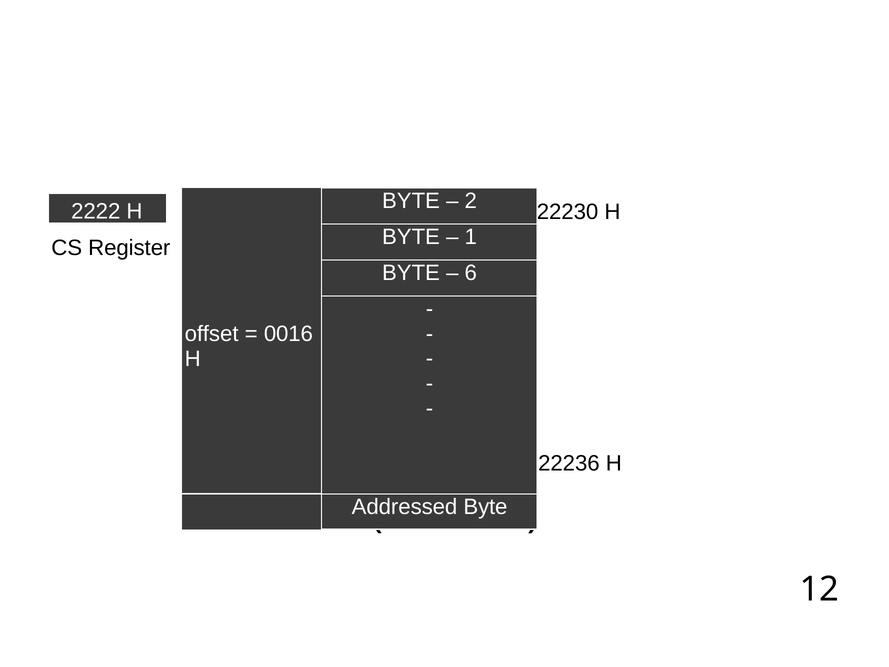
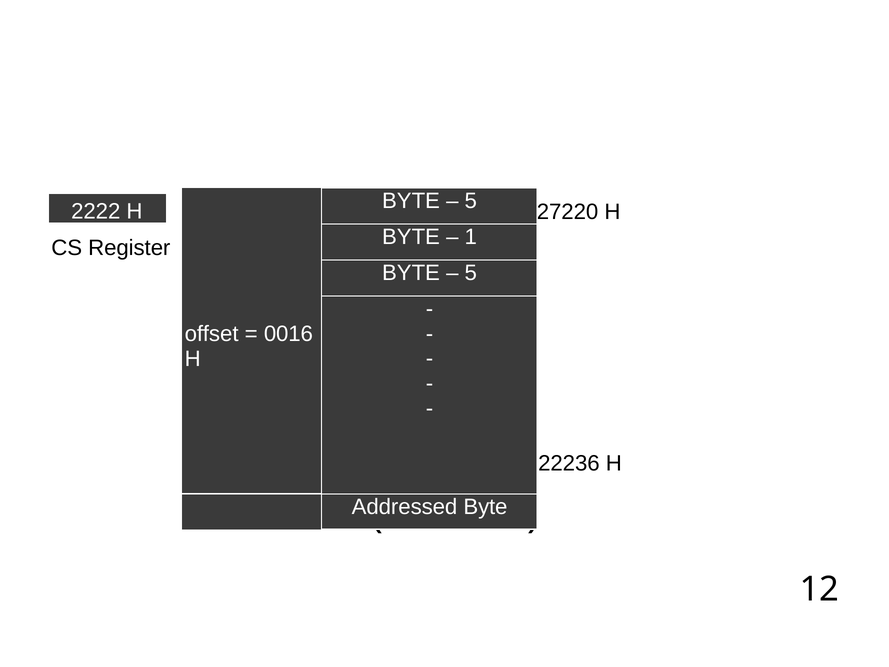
2: 2 -> 5 (471, 201)
22230: 22230 -> 27220 (568, 212)
6: 6 -> 5 (471, 273)
